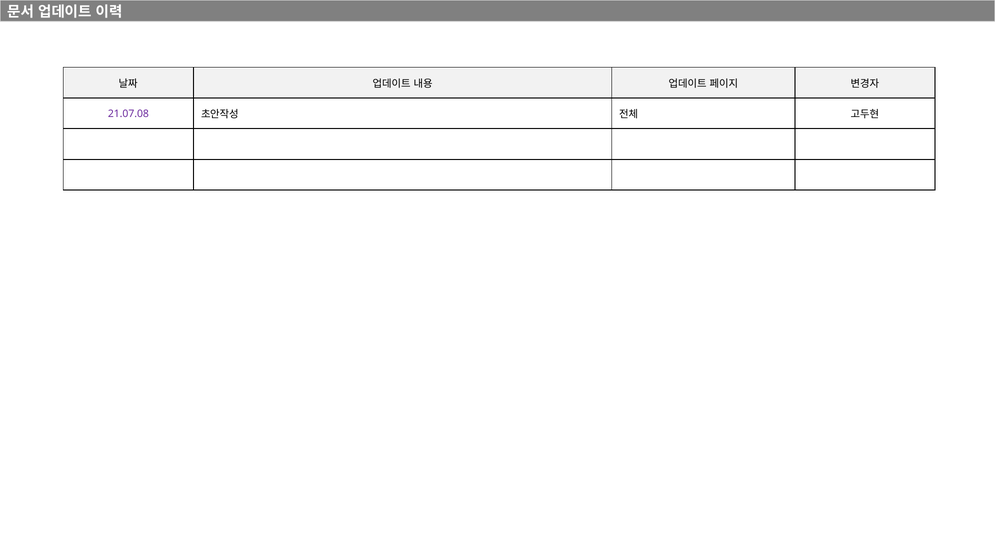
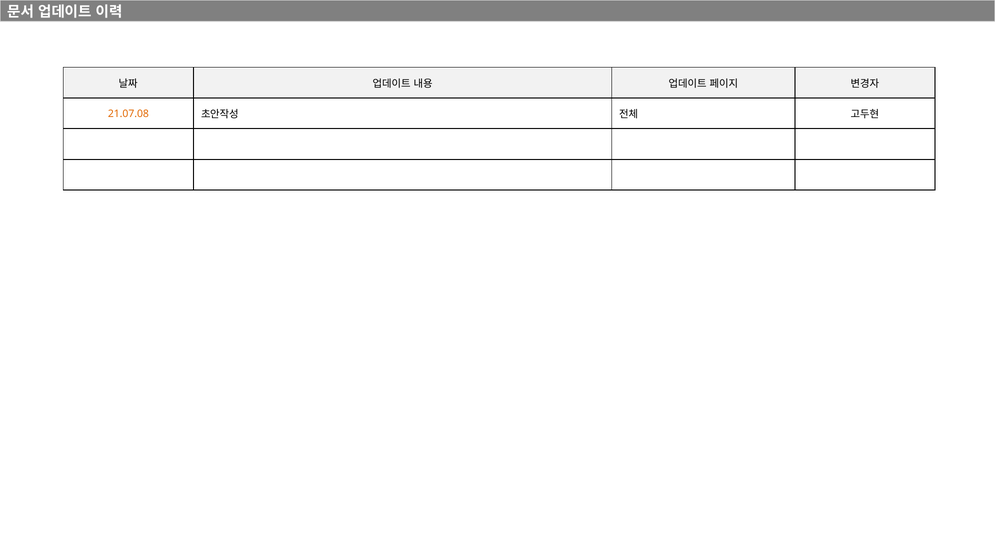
21.07.08 colour: purple -> orange (128, 114)
